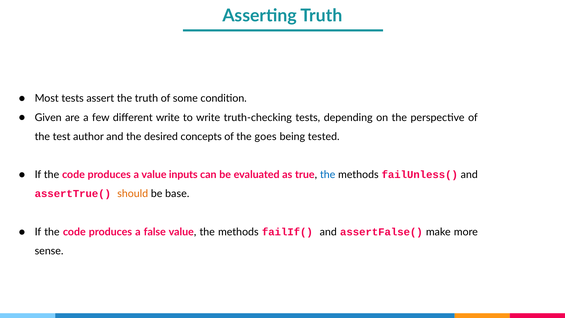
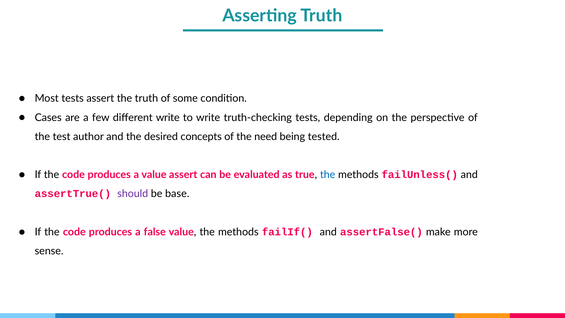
Given: Given -> Cases (48, 117)
goes: goes -> need (266, 137)
value inputs: inputs -> assert (183, 175)
should colour: orange -> purple (133, 194)
